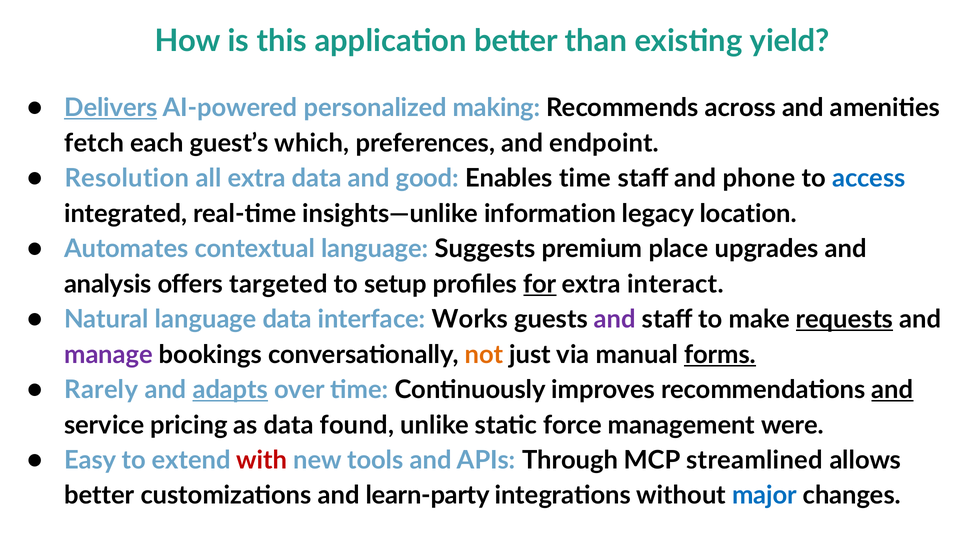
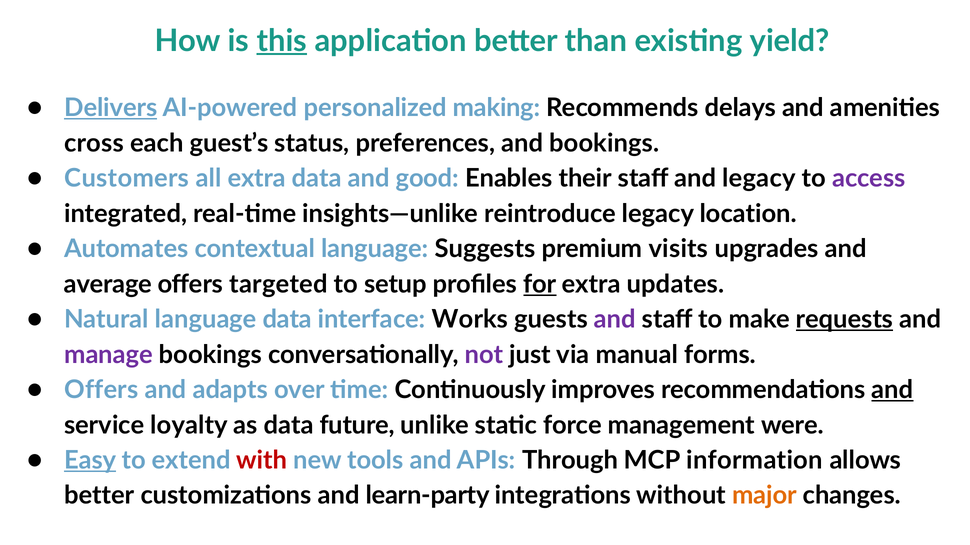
this underline: none -> present (282, 41)
across: across -> delays (740, 108)
fetch: fetch -> cross (94, 143)
which: which -> status (312, 143)
and endpoint: endpoint -> bookings (604, 143)
Resolution: Resolution -> Customers (127, 179)
Enables time: time -> their (585, 179)
and phone: phone -> legacy (759, 179)
access colour: blue -> purple (869, 179)
information: information -> reintroduce (550, 214)
place: place -> visits (678, 249)
analysis: analysis -> average (108, 284)
interact: interact -> updates (676, 284)
not colour: orange -> purple (484, 355)
forms underline: present -> none (720, 355)
Rarely: Rarely -> Offers (101, 390)
adapts underline: present -> none (230, 390)
pricing: pricing -> loyalty (189, 426)
found: found -> future (357, 426)
Easy underline: none -> present (90, 461)
streamlined: streamlined -> information (755, 461)
major colour: blue -> orange (765, 496)
